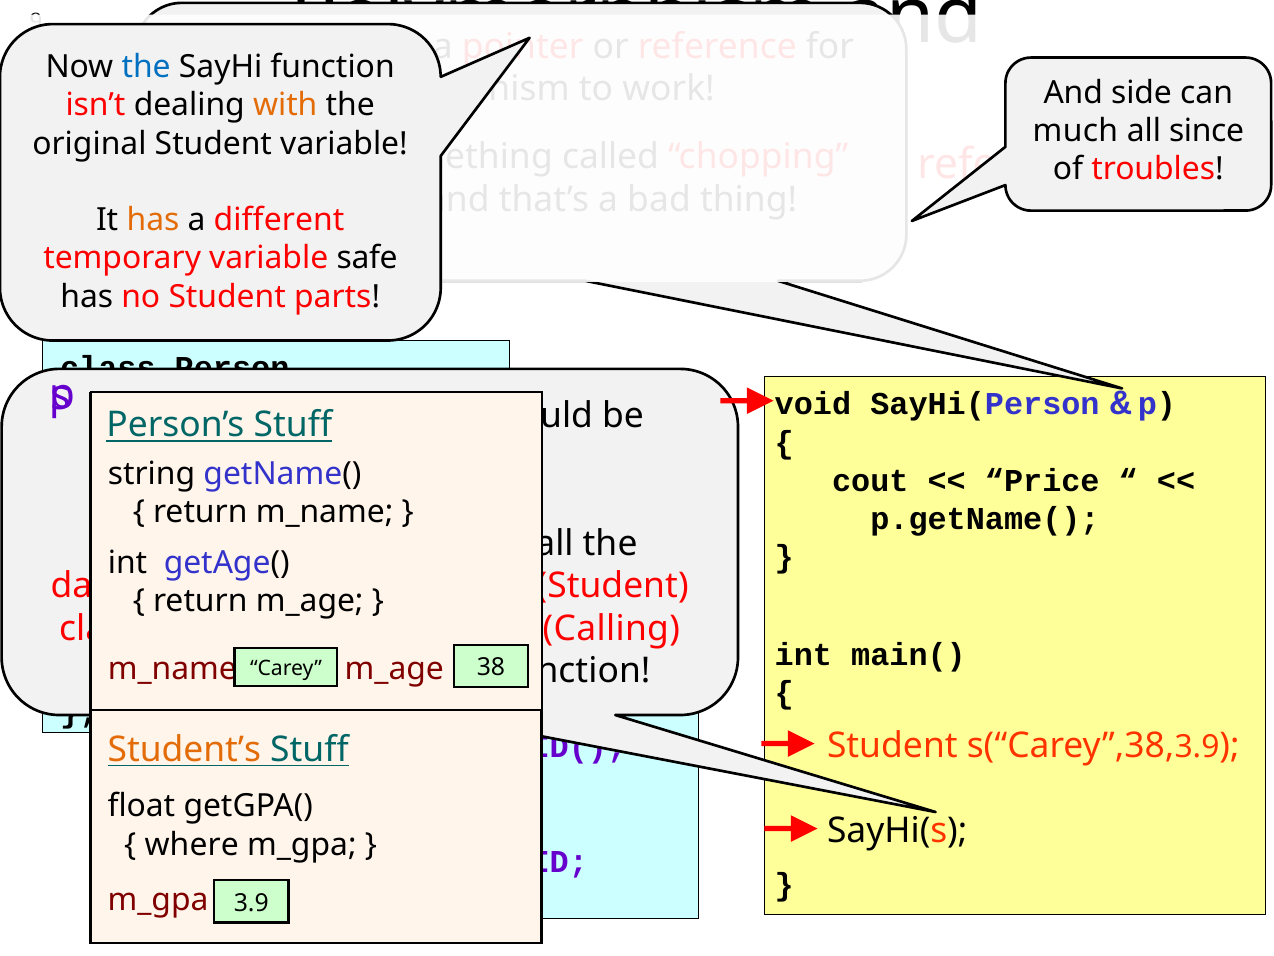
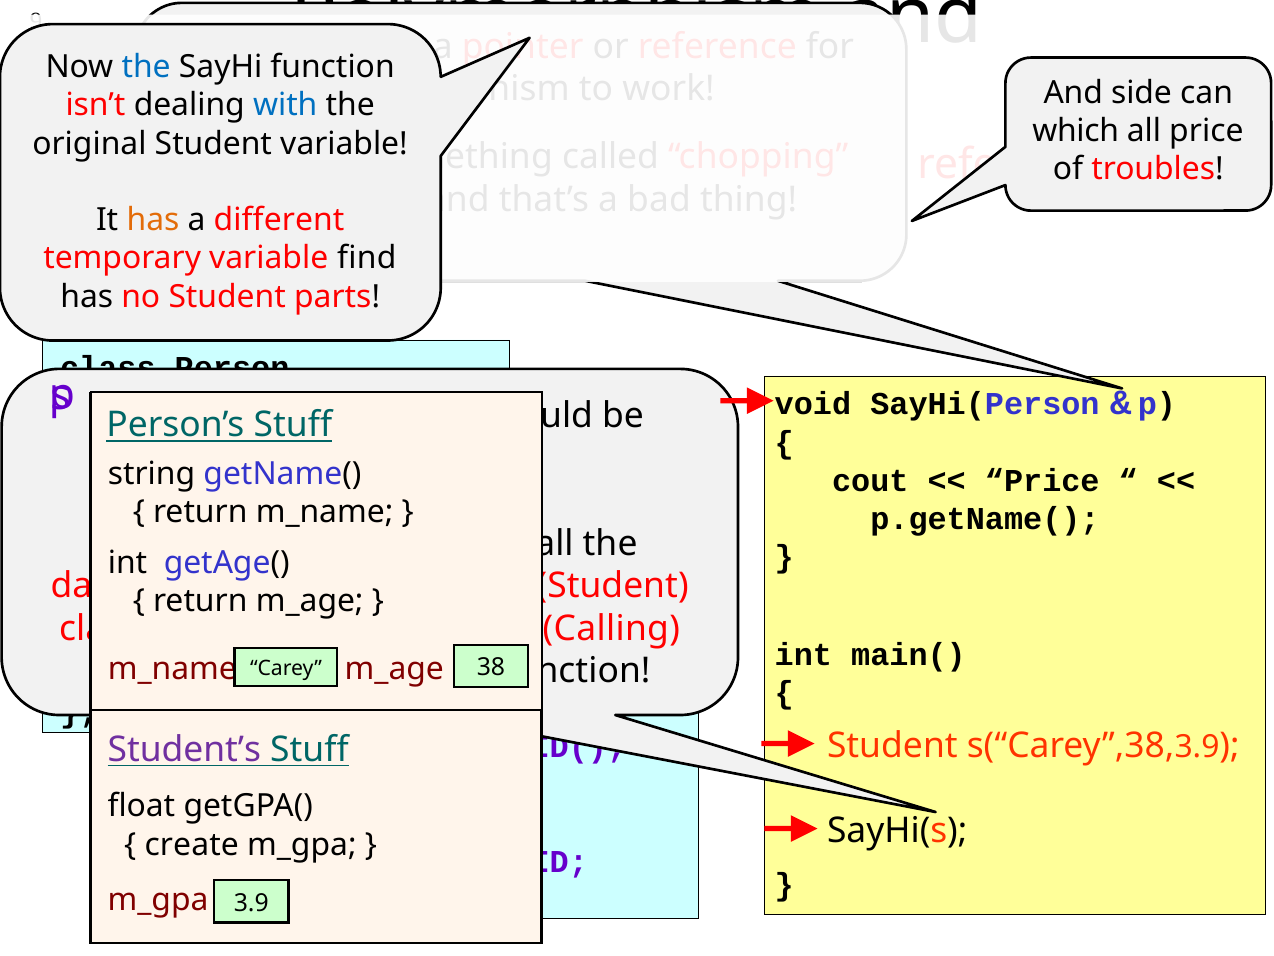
with colour: orange -> blue (285, 105)
much: much -> which (1076, 131)
all since: since -> price (1206, 131)
safe: safe -> find (367, 258)
Student’s colour: orange -> purple (184, 749)
where: where -> create (192, 844)
